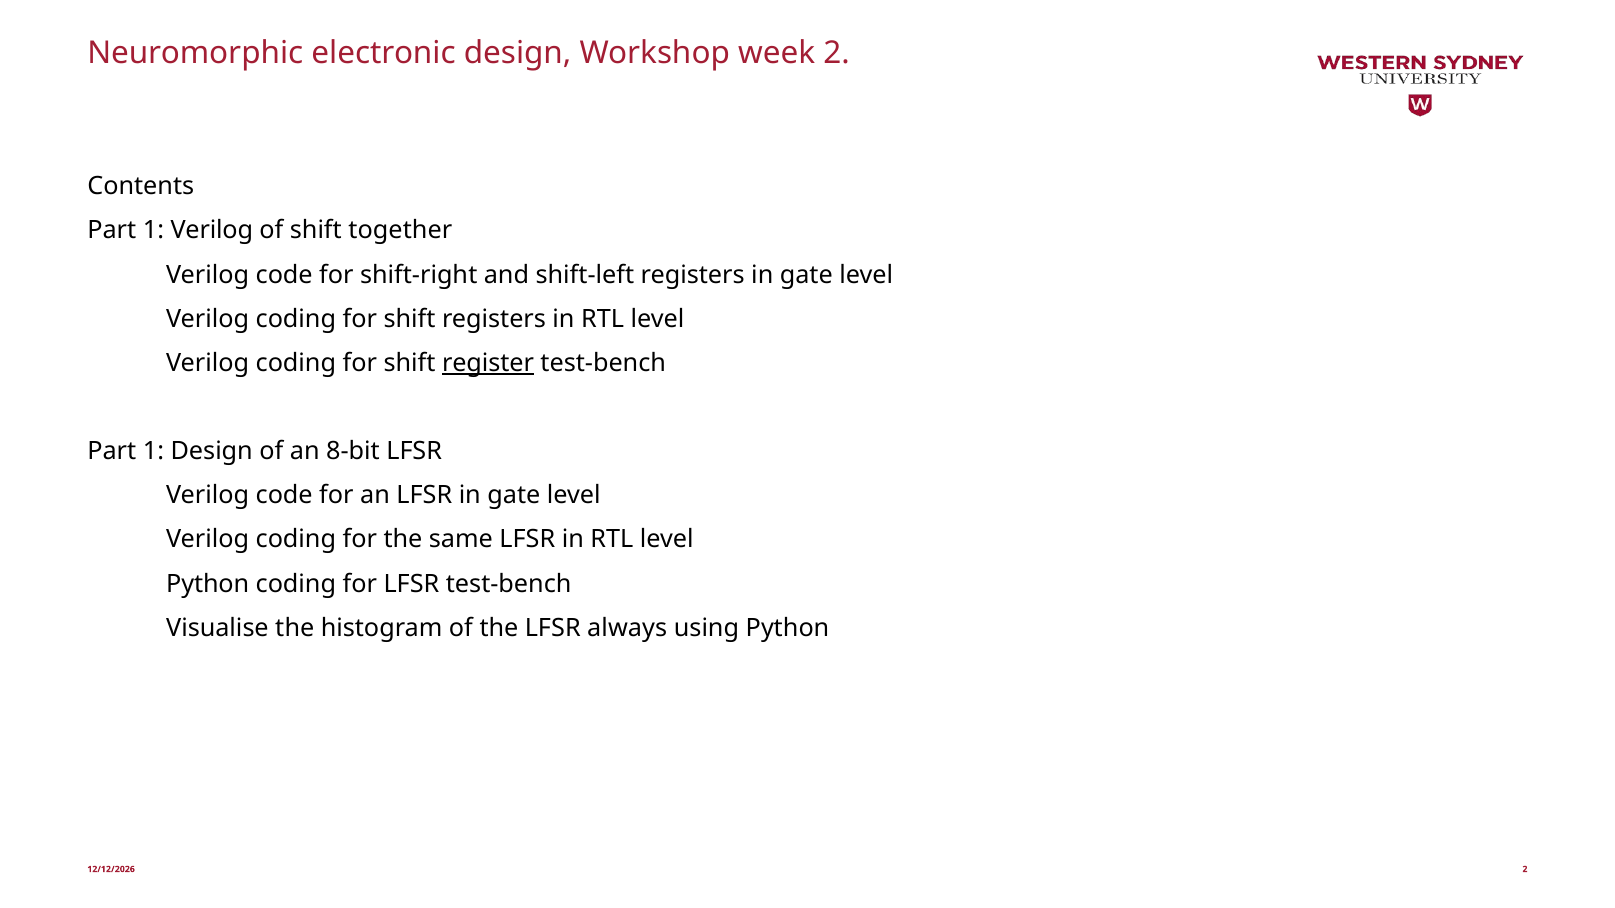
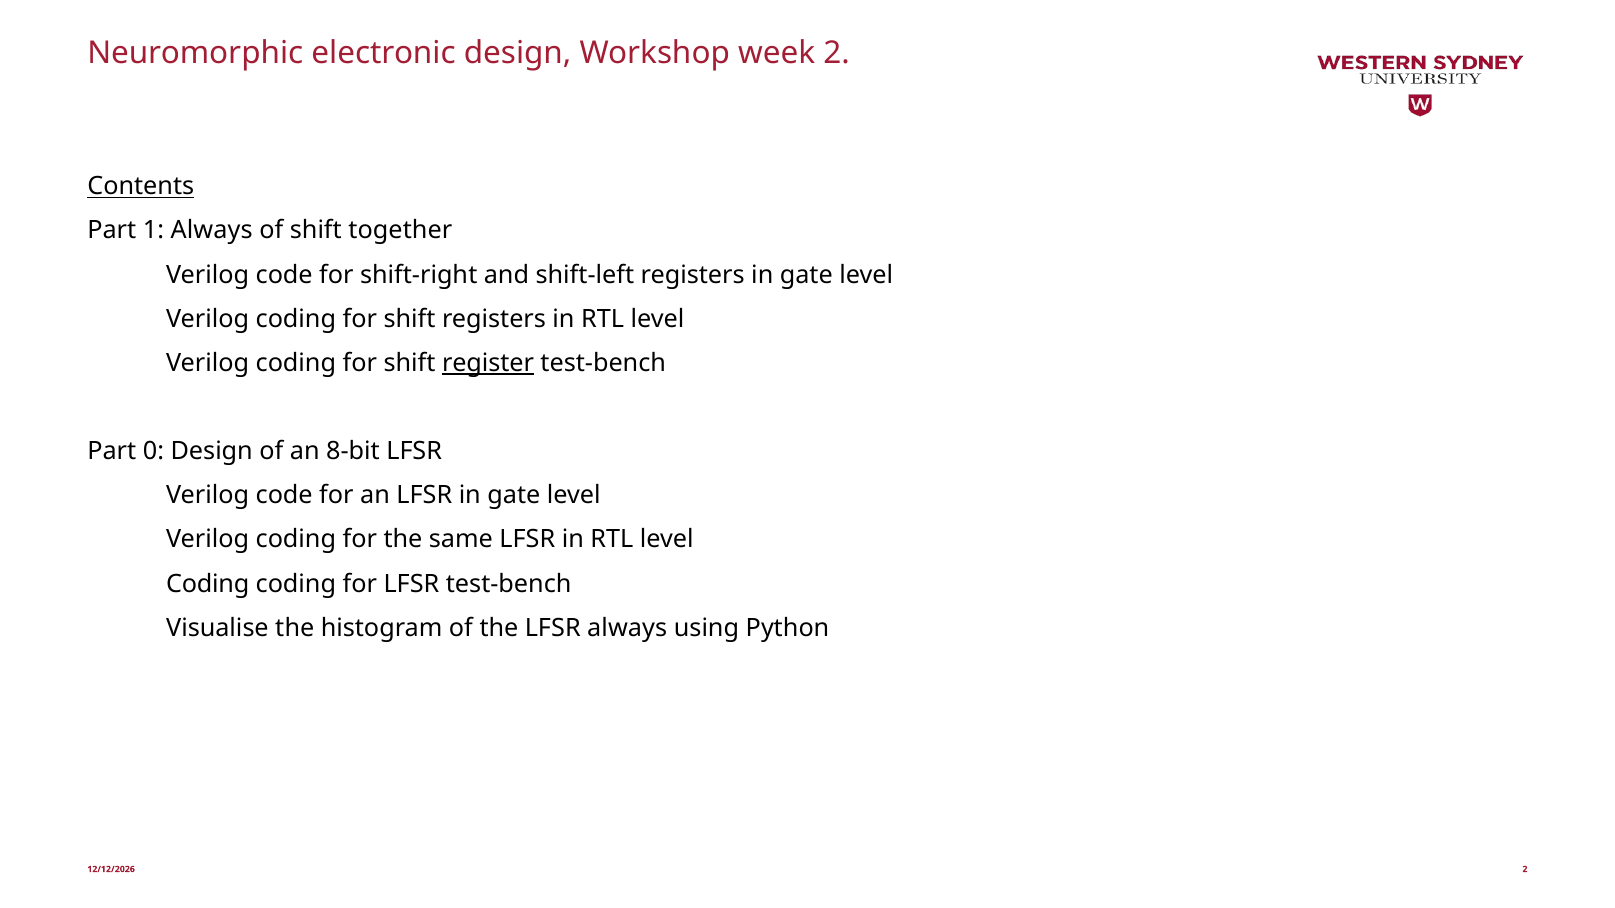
Contents underline: none -> present (141, 187)
1 Verilog: Verilog -> Always (212, 231)
1: 1 -> 0 (153, 452)
Python: Python -> Coding (208, 584)
